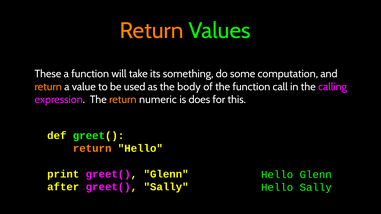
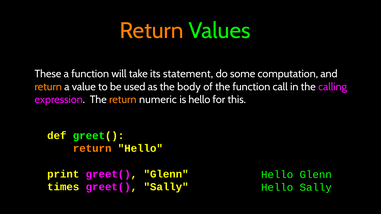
something: something -> statement (188, 74)
is does: does -> hello (199, 100)
after: after -> times (63, 187)
